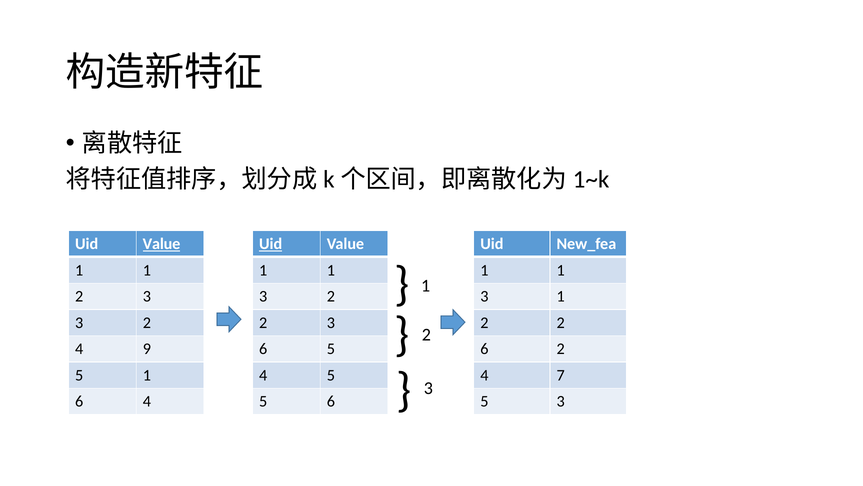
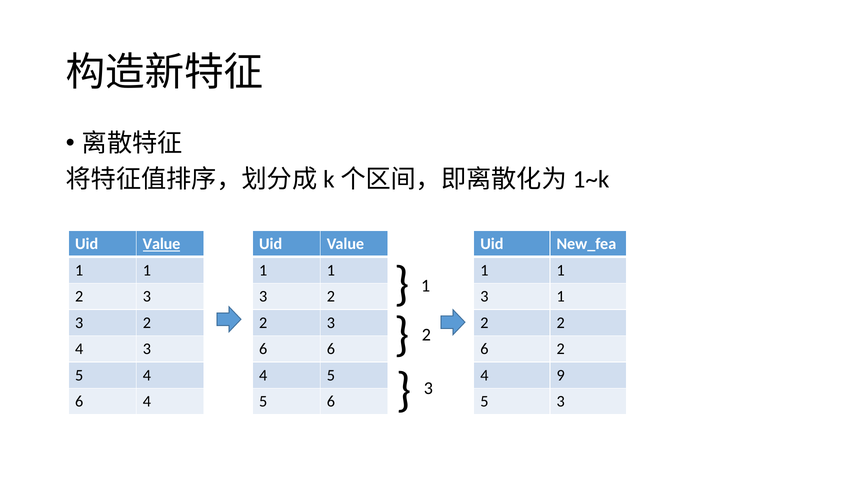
Uid underline: present -> none (271, 244)
4 9: 9 -> 3 (147, 349)
6 5: 5 -> 6 (331, 349)
5 1: 1 -> 4 (147, 375)
7: 7 -> 9 (561, 375)
